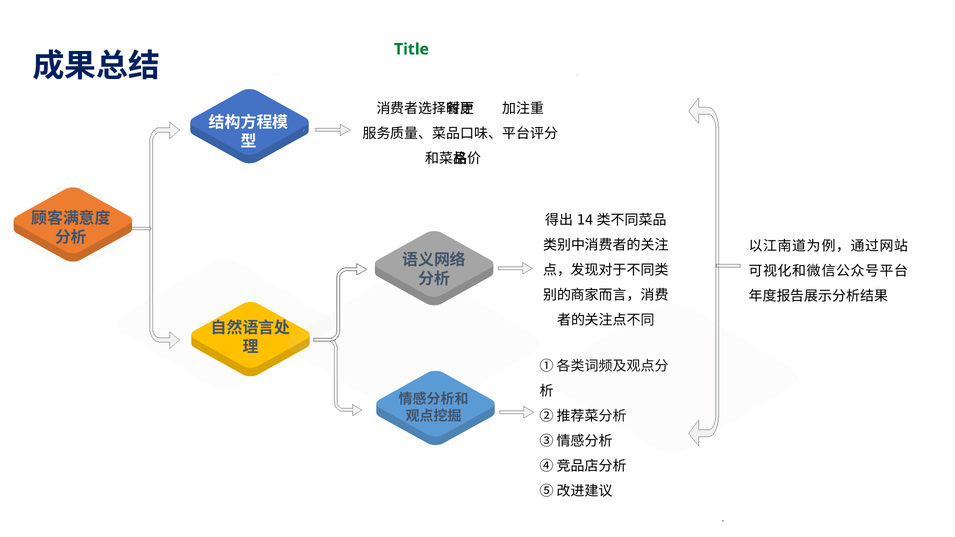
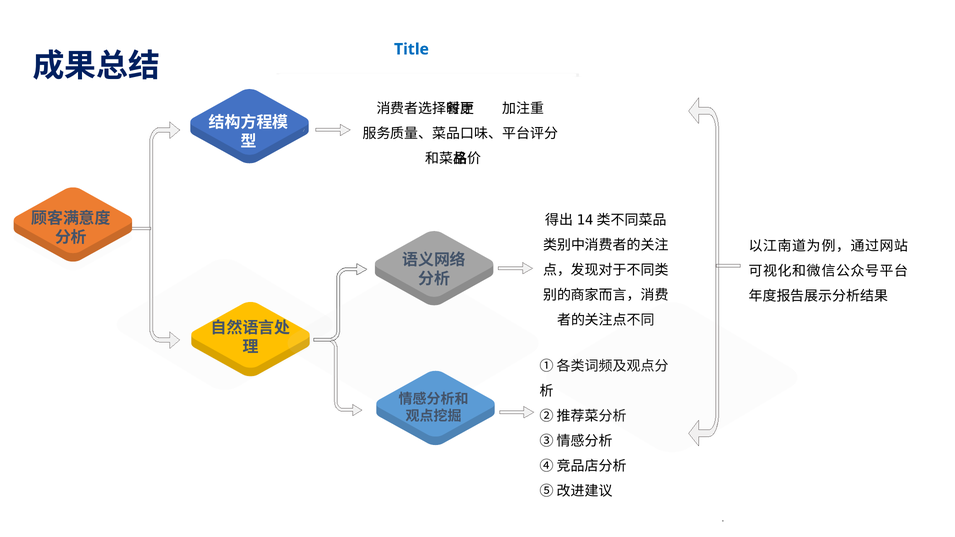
Title colour: green -> blue (411, 49)
